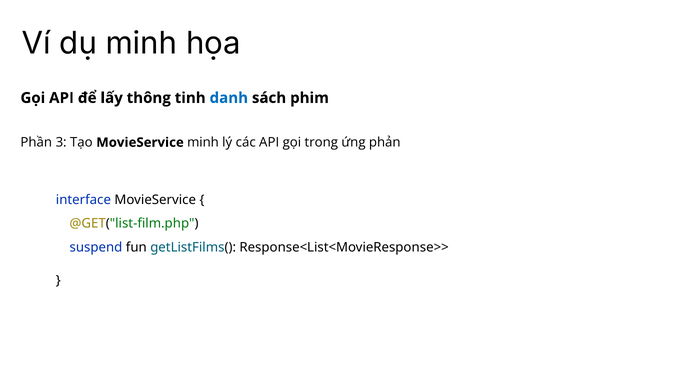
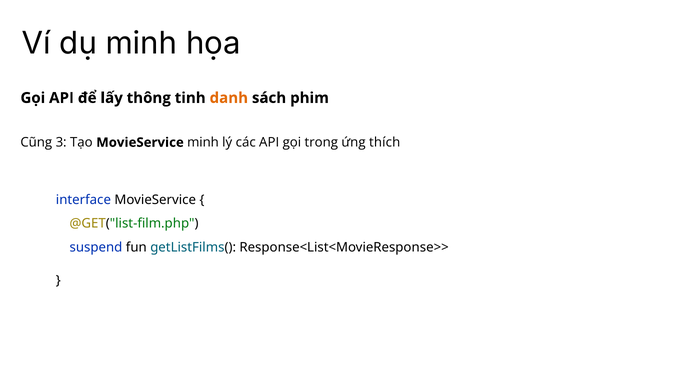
danh colour: blue -> orange (229, 98)
Phần: Phần -> Cũng (36, 143)
phản: phản -> thích (385, 143)
